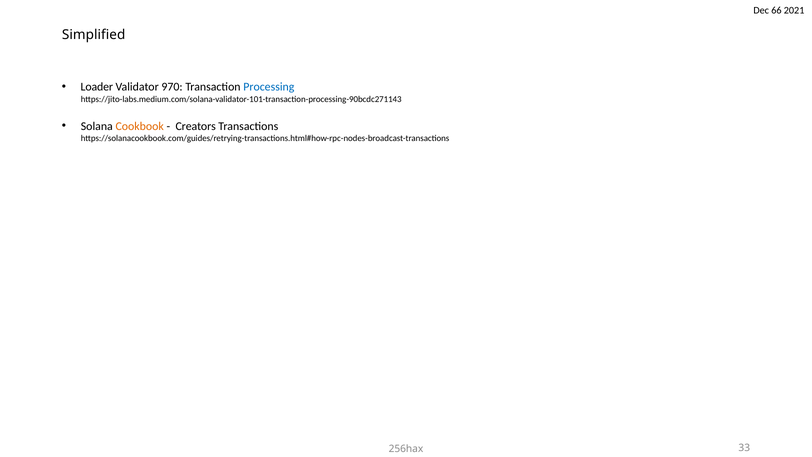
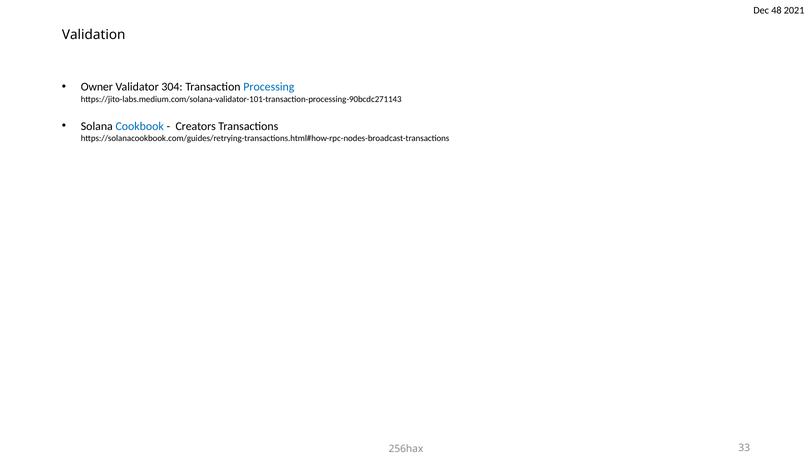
66: 66 -> 48 (776, 10)
Simplified: Simplified -> Validation (94, 35)
Loader: Loader -> Owner (97, 87)
970: 970 -> 304 (172, 87)
Cookbook colour: orange -> blue (140, 126)
